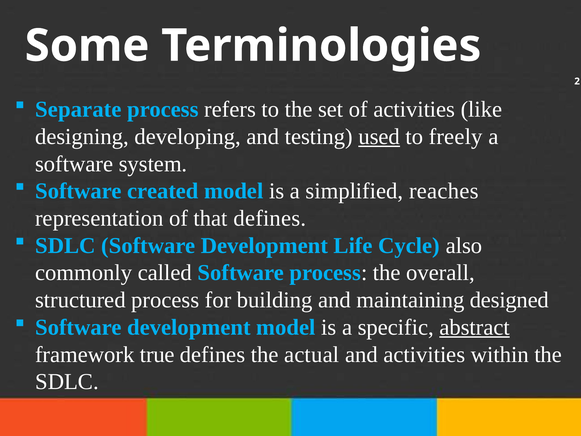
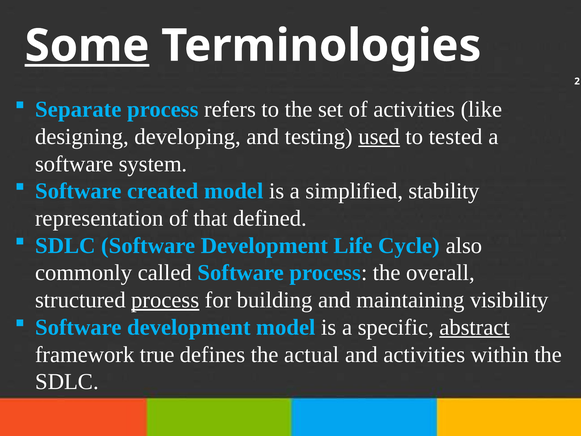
Some underline: none -> present (87, 46)
freely: freely -> tested (456, 137)
reaches: reaches -> stability (444, 191)
that defines: defines -> defined (270, 218)
process underline: none -> present (165, 300)
designed: designed -> visibility (509, 300)
